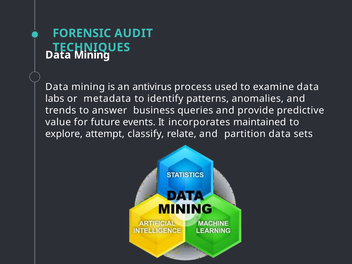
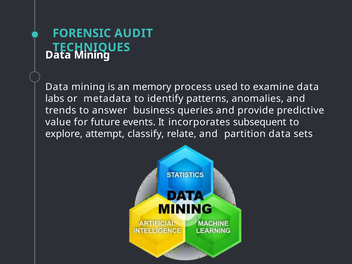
antivirus: antivirus -> memory (152, 87)
maintained: maintained -> subsequent (260, 122)
